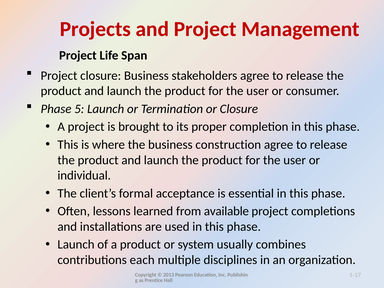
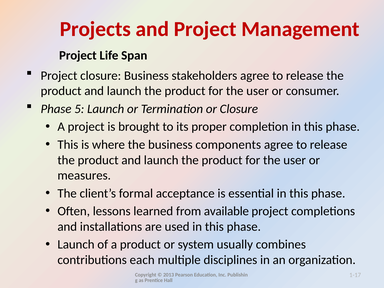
construction: construction -> components (228, 145)
individual: individual -> measures (84, 175)
